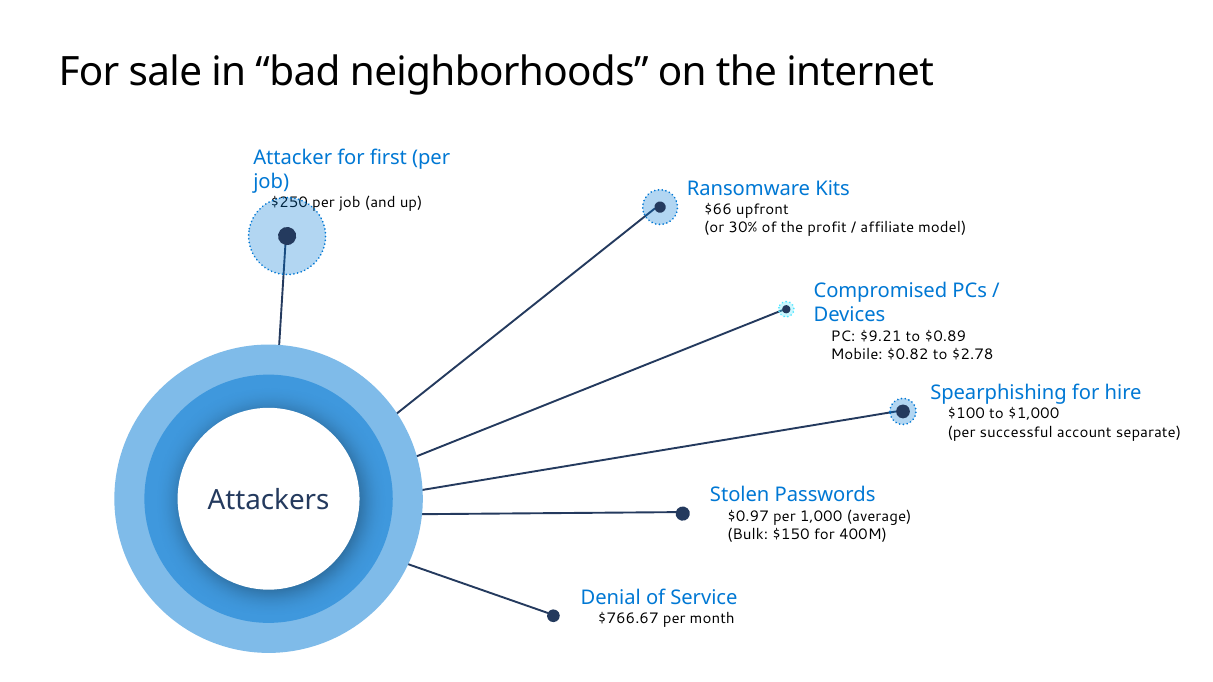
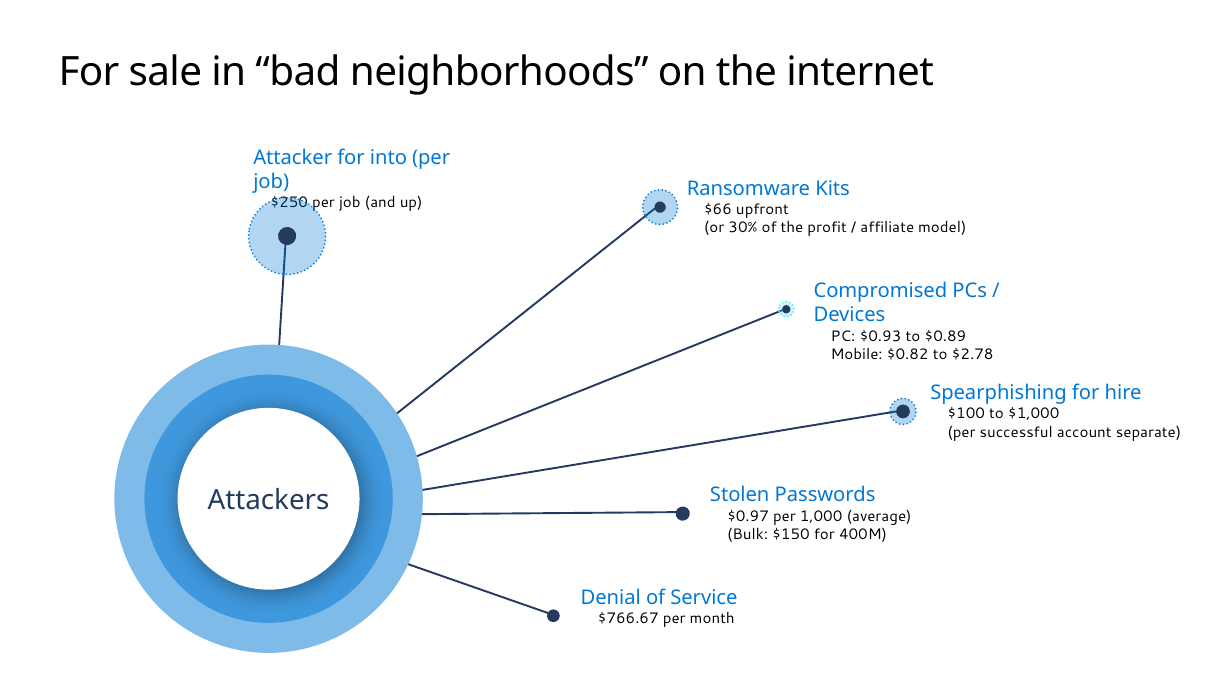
first: first -> into (388, 158)
$9.21: $9.21 -> $0.93 (880, 336)
